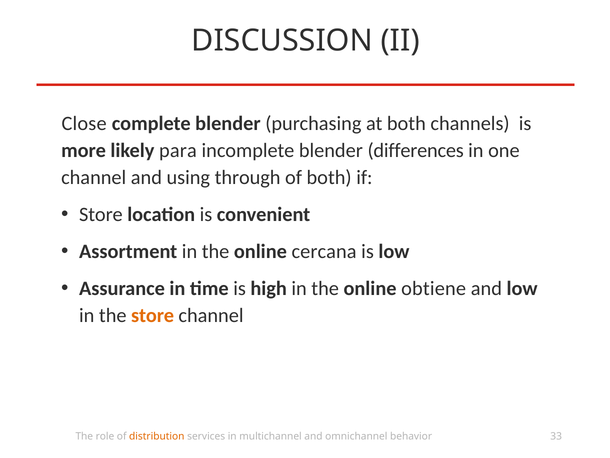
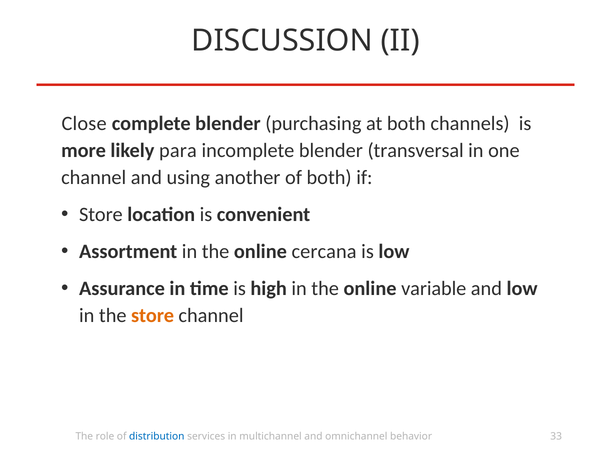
differences: differences -> transversal (416, 150)
through: through -> another (248, 177)
obtiene: obtiene -> variable (434, 288)
distribution colour: orange -> blue (157, 436)
